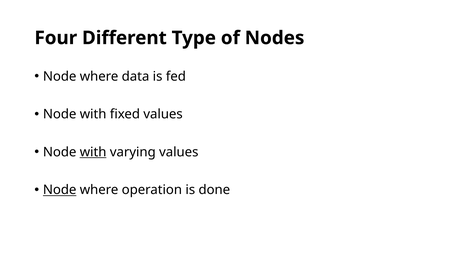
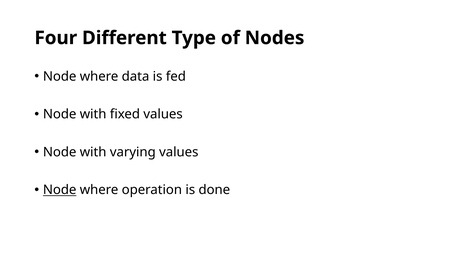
with underline: present -> none (93, 152)
